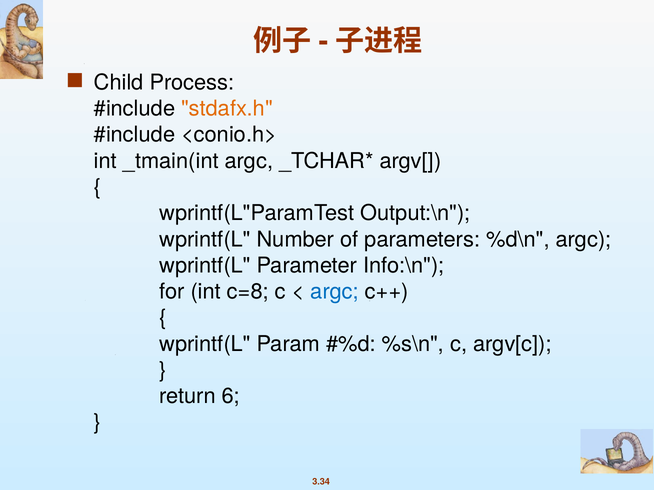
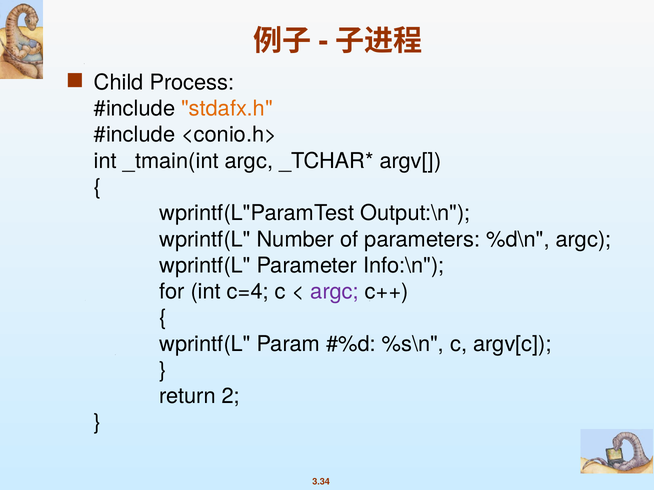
c=8: c=8 -> c=4 (248, 292)
argc colour: blue -> purple (335, 292)
6: 6 -> 2 (231, 397)
